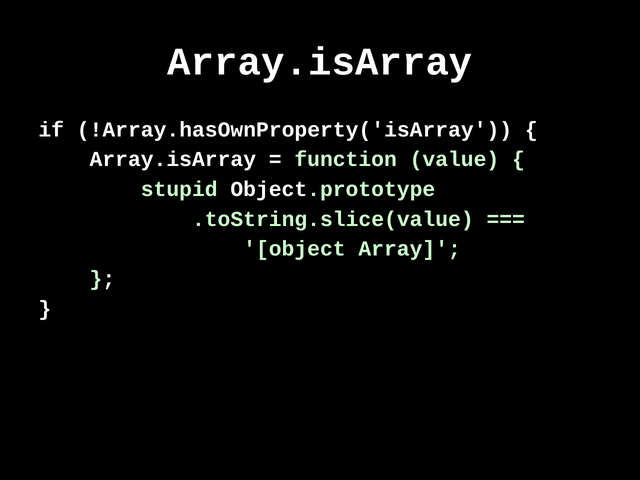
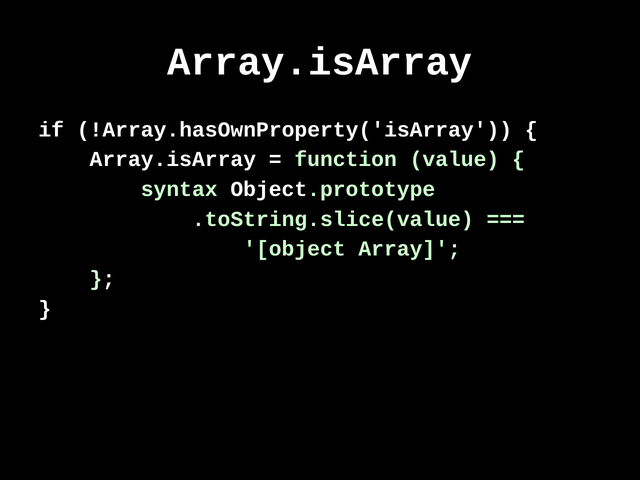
stupid: stupid -> syntax (179, 189)
